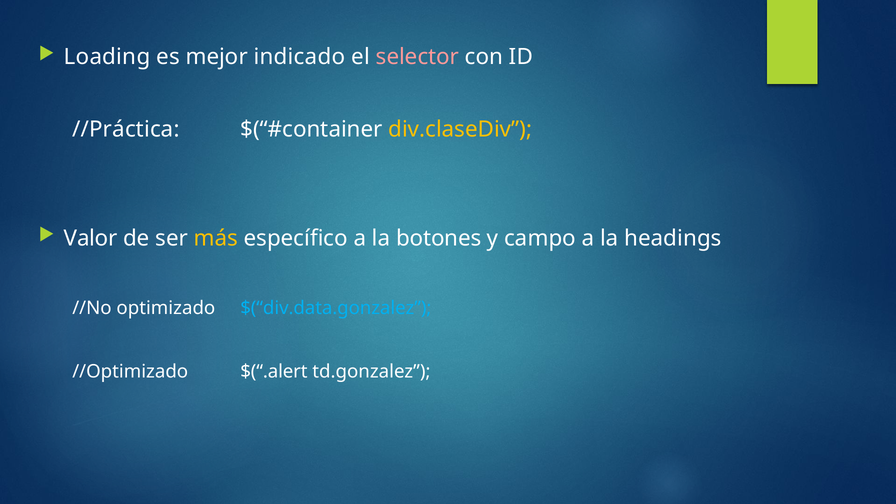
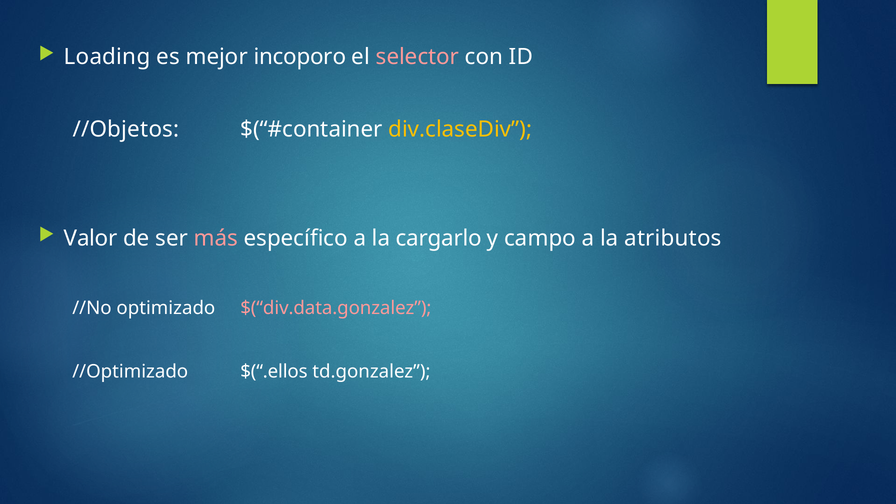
indicado: indicado -> incoporo (300, 57)
//Práctica: //Práctica -> //Objetos (126, 129)
más colour: yellow -> pink (216, 238)
botones: botones -> cargarlo (439, 238)
headings: headings -> atributos (673, 238)
$(“div.data.gonzalez colour: light blue -> pink (336, 308)
$(“.alert: $(“.alert -> $(“.ellos (274, 372)
